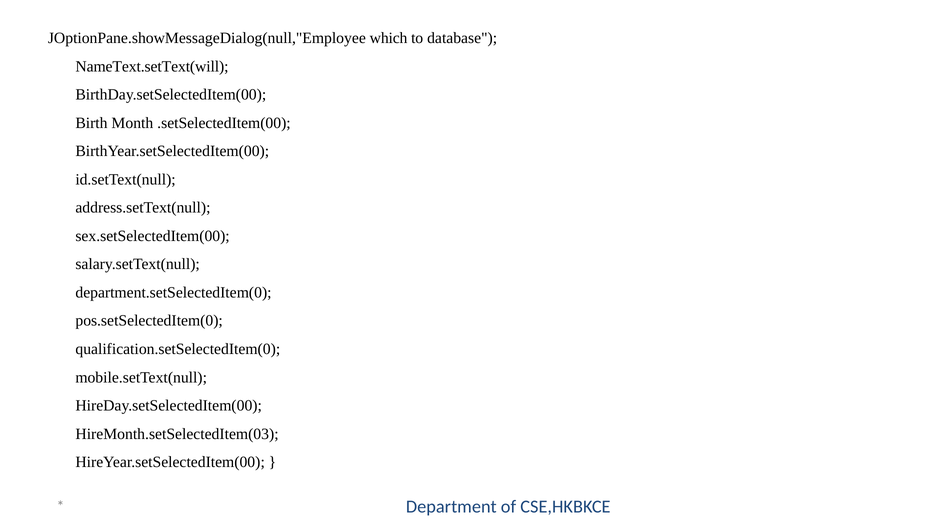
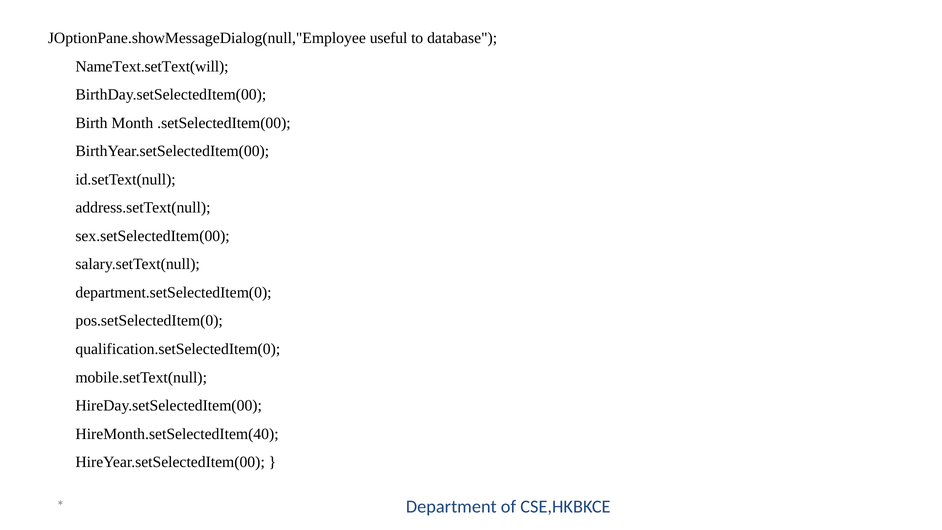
which: which -> useful (389, 38)
HireMonth.setSelectedItem(03: HireMonth.setSelectedItem(03 -> HireMonth.setSelectedItem(40 (177, 434)
